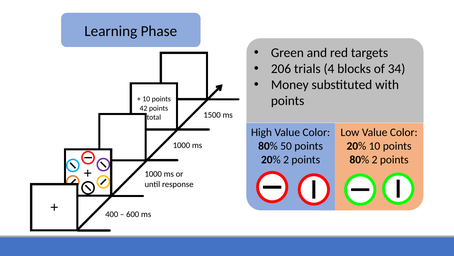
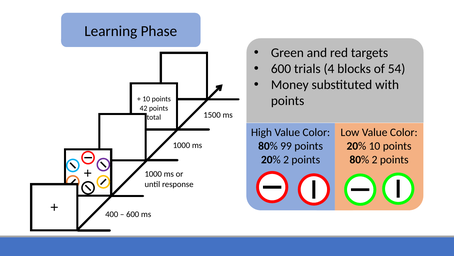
206: 206 -> 600 (281, 69)
34: 34 -> 54 (397, 69)
50: 50 -> 99 (286, 146)
